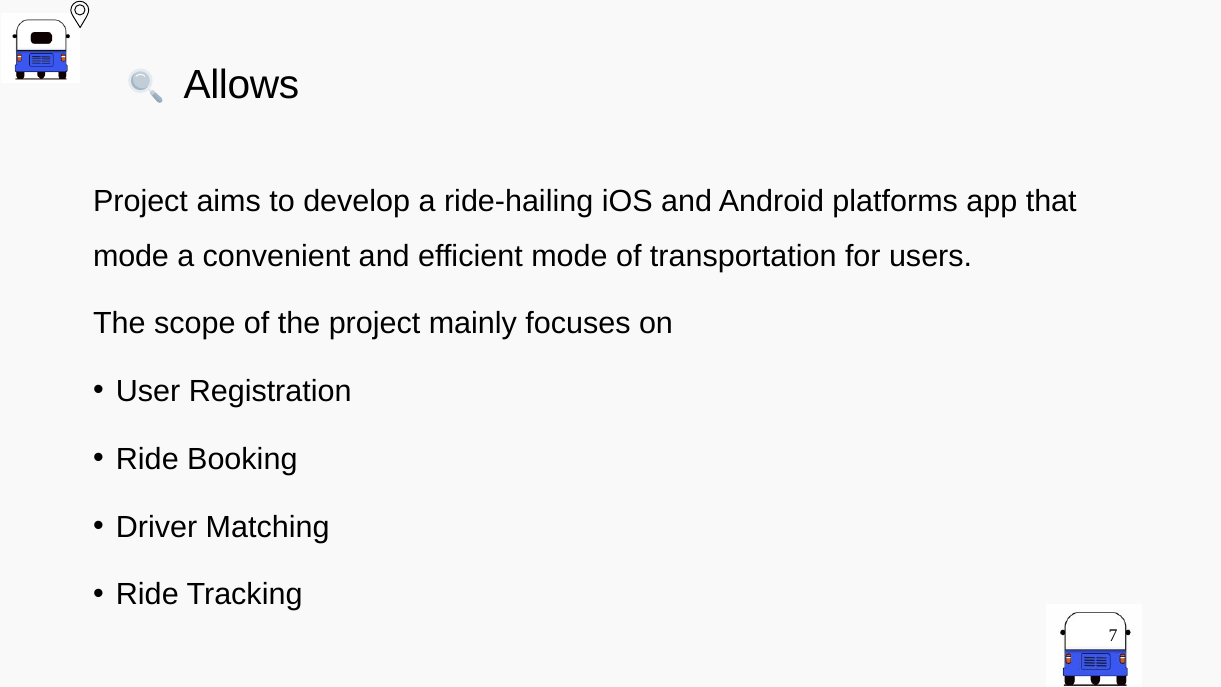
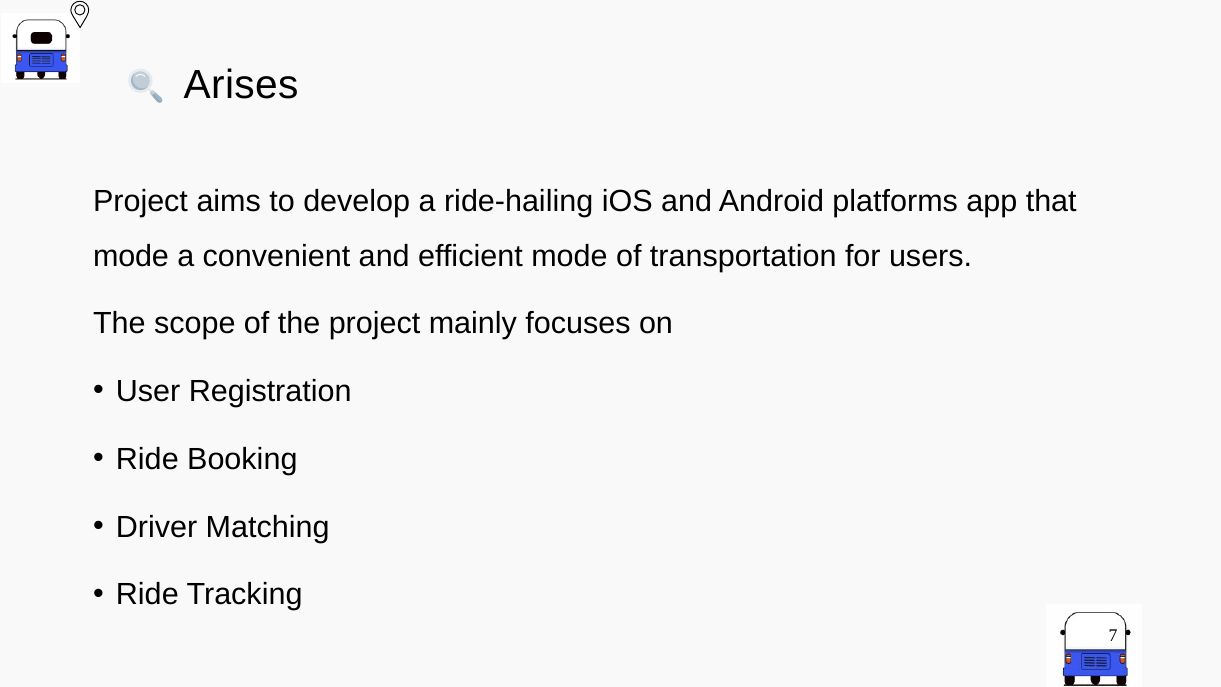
Allows: Allows -> Arises (241, 85)
